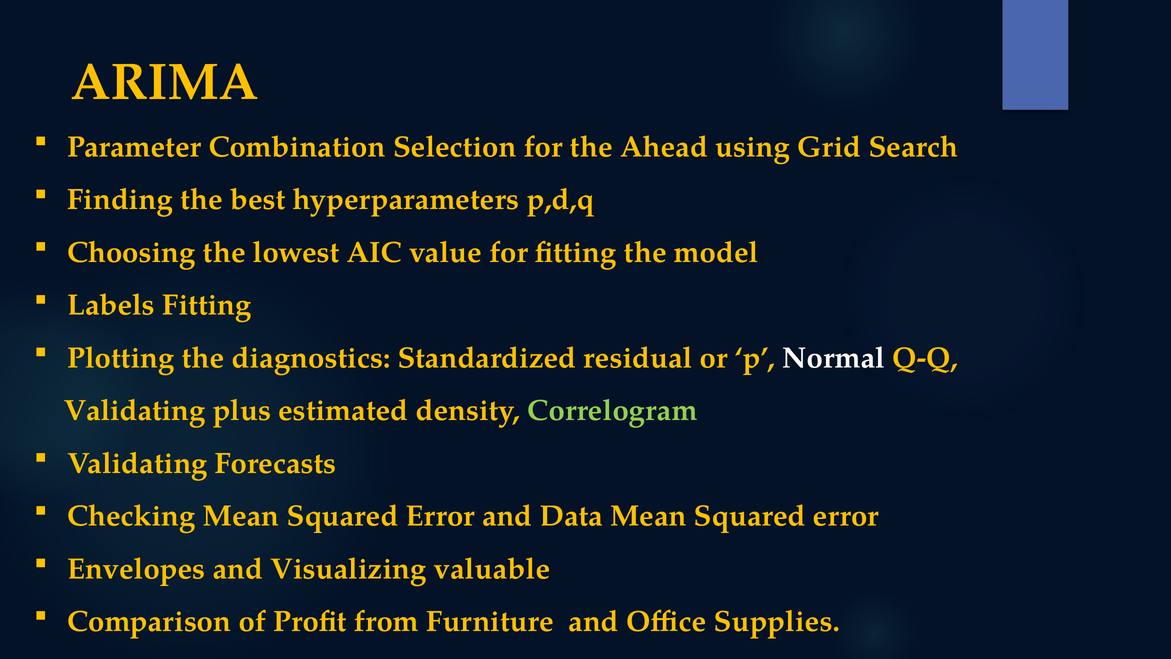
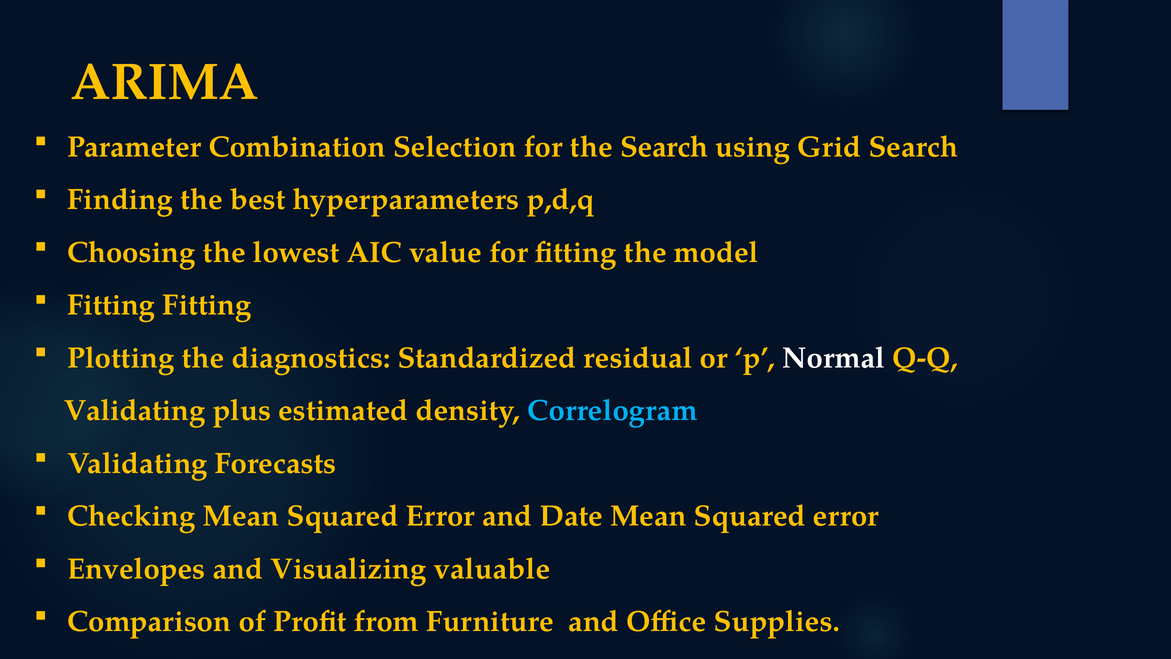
the Ahead: Ahead -> Search (664, 147)
Labels: Labels -> Fitting (111, 305)
Correlogram colour: light green -> light blue (612, 410)
Data: Data -> Date (571, 516)
